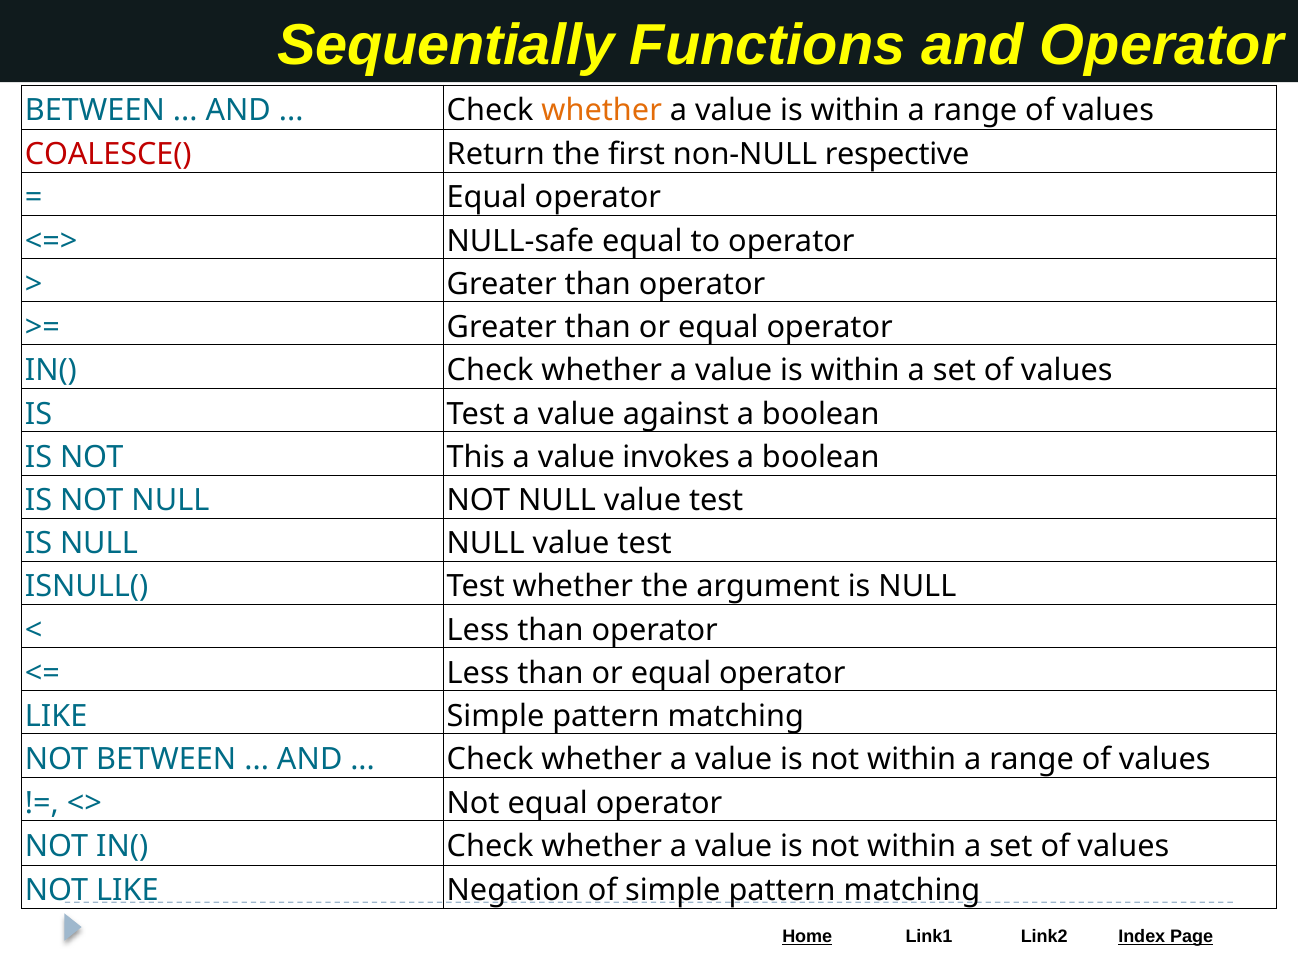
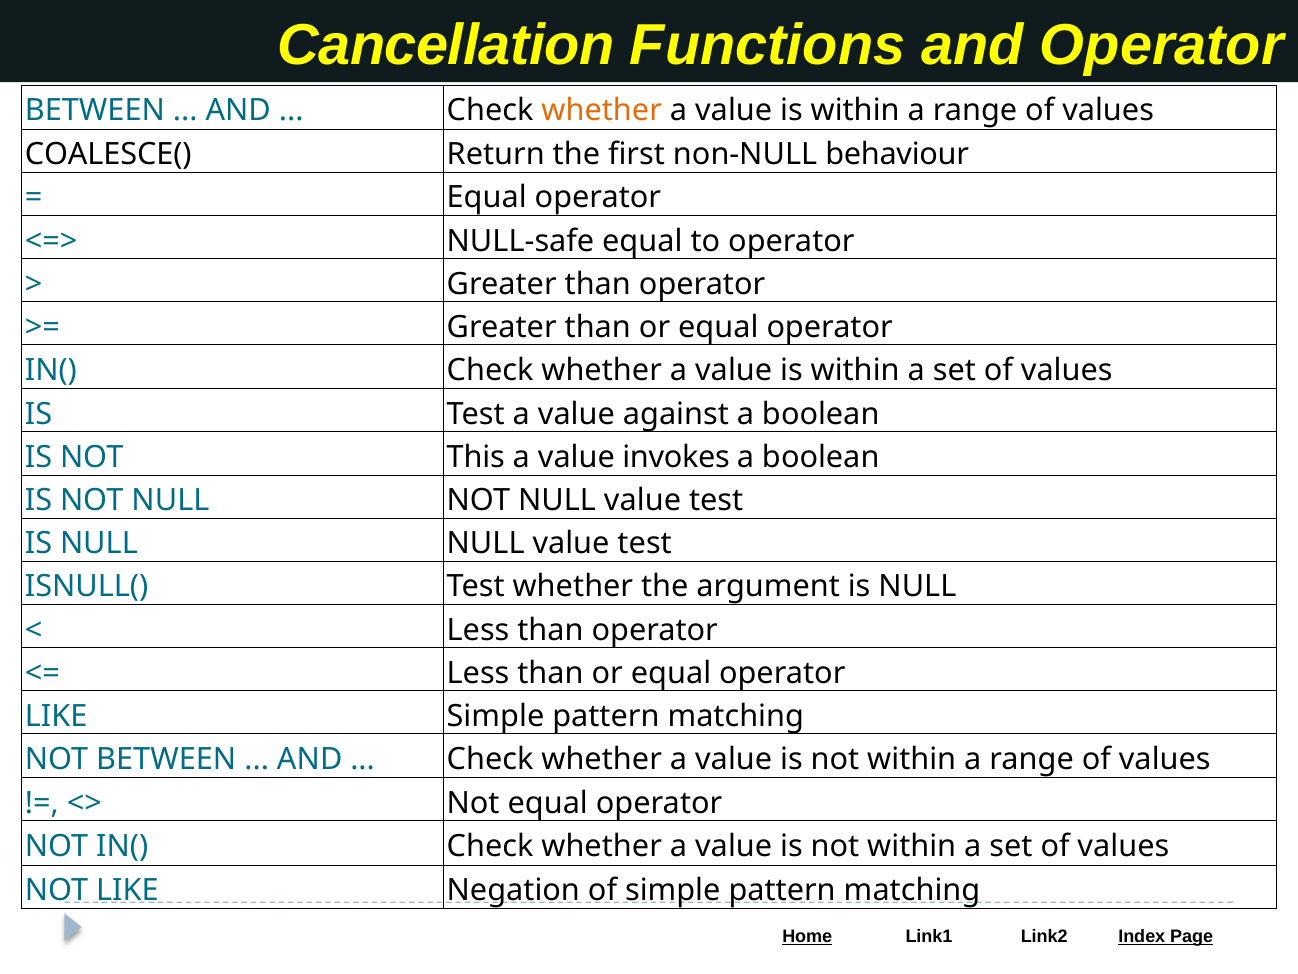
Sequentially: Sequentially -> Cancellation (446, 45)
COALESCE( colour: red -> black (108, 155)
respective: respective -> behaviour (897, 155)
